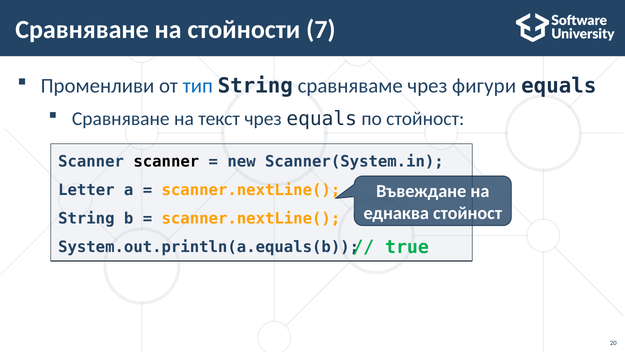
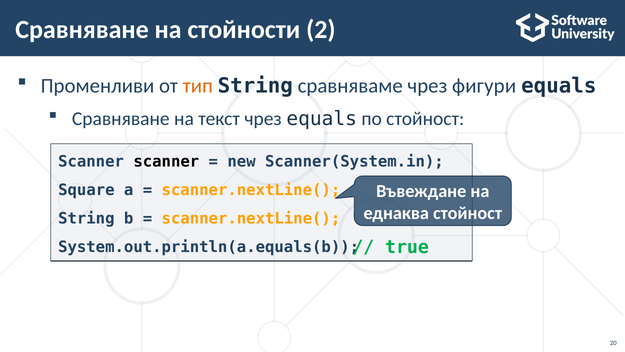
7: 7 -> 2 (321, 30)
тип colour: blue -> orange (198, 86)
Letter: Letter -> Square (86, 190)
